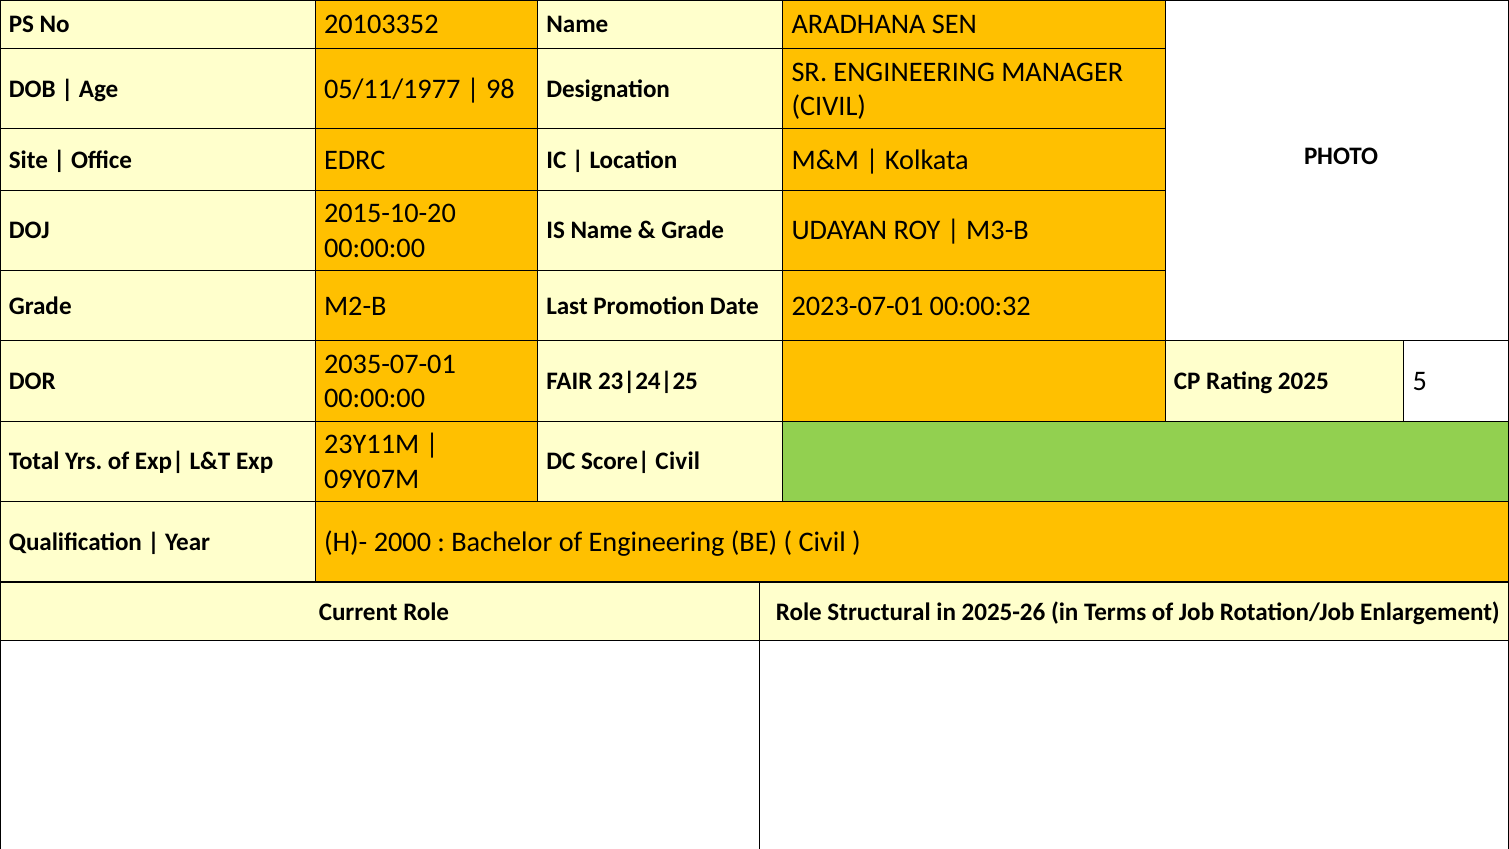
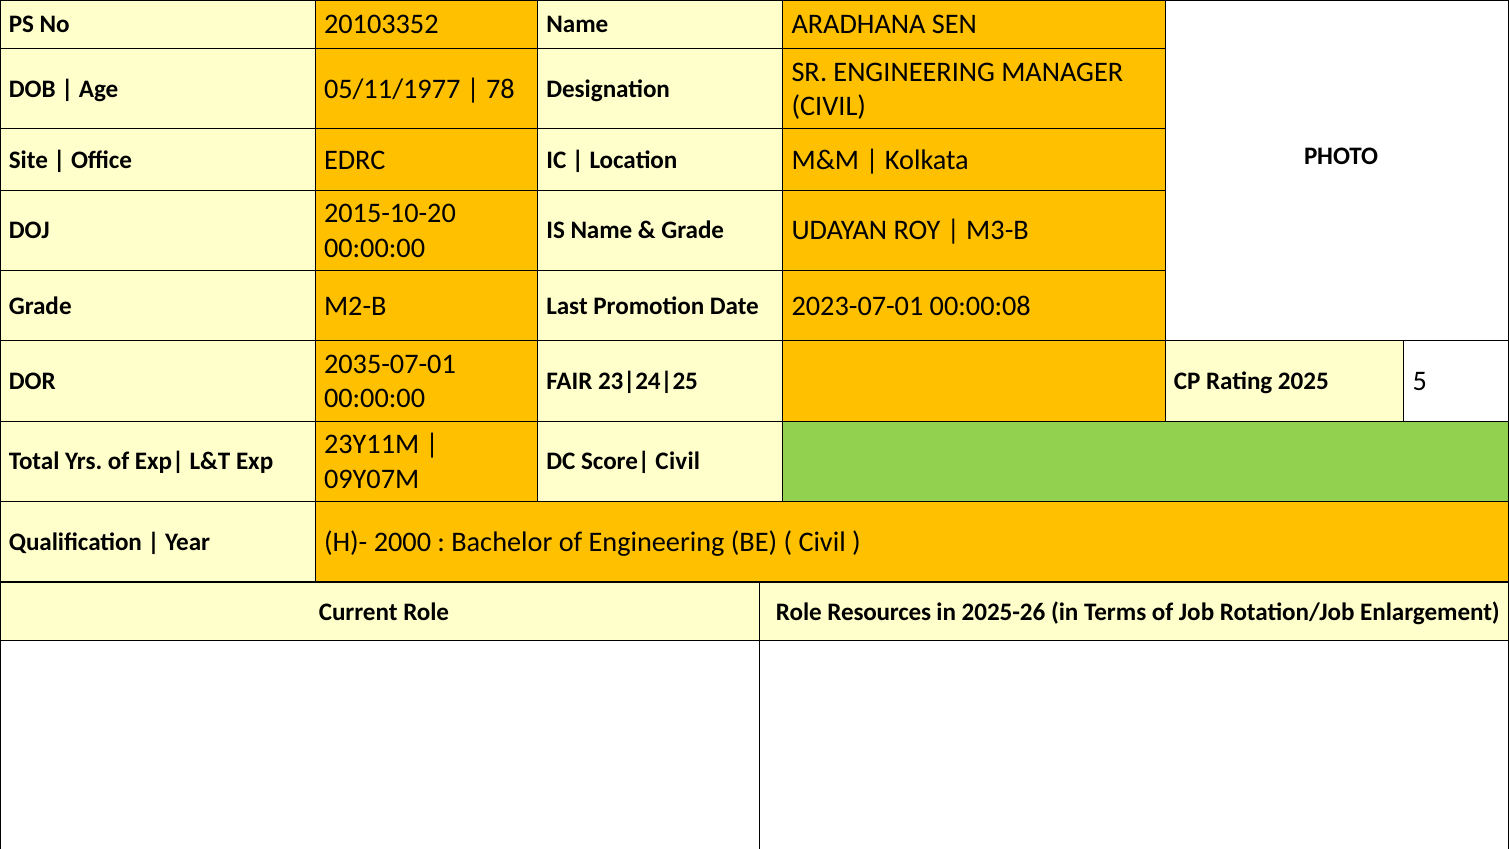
98: 98 -> 78 (500, 89)
00:00:32: 00:00:32 -> 00:00:08 (980, 306)
Structural: Structural -> Resources (879, 612)
